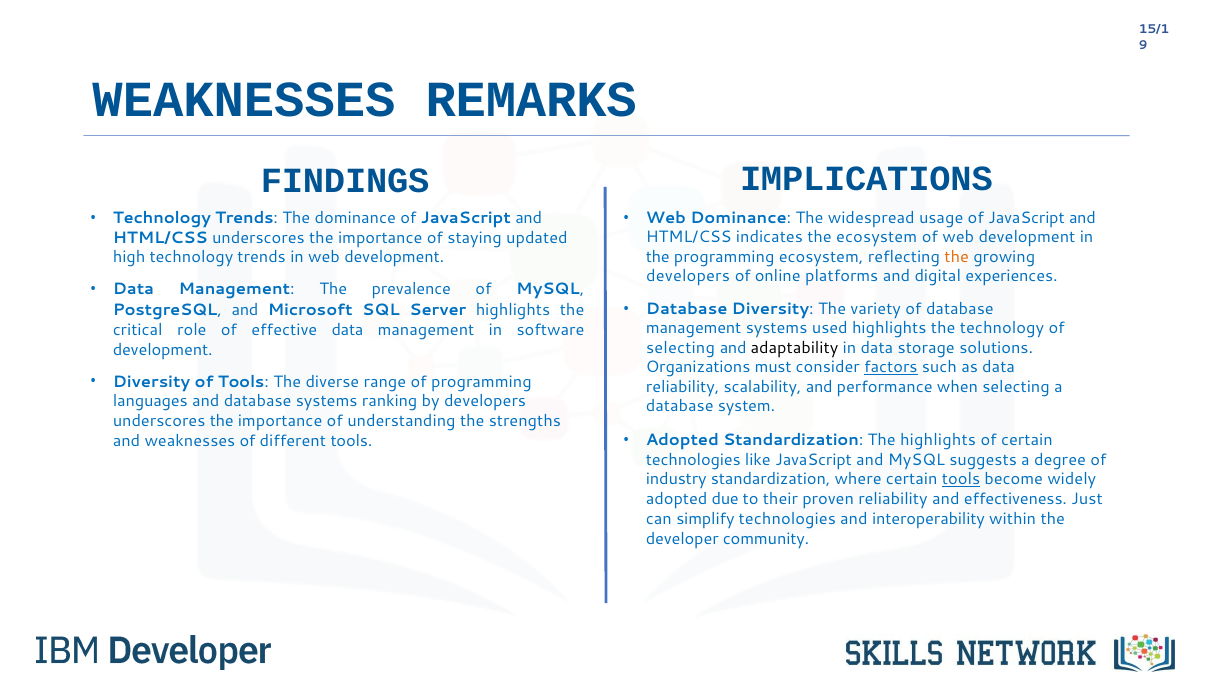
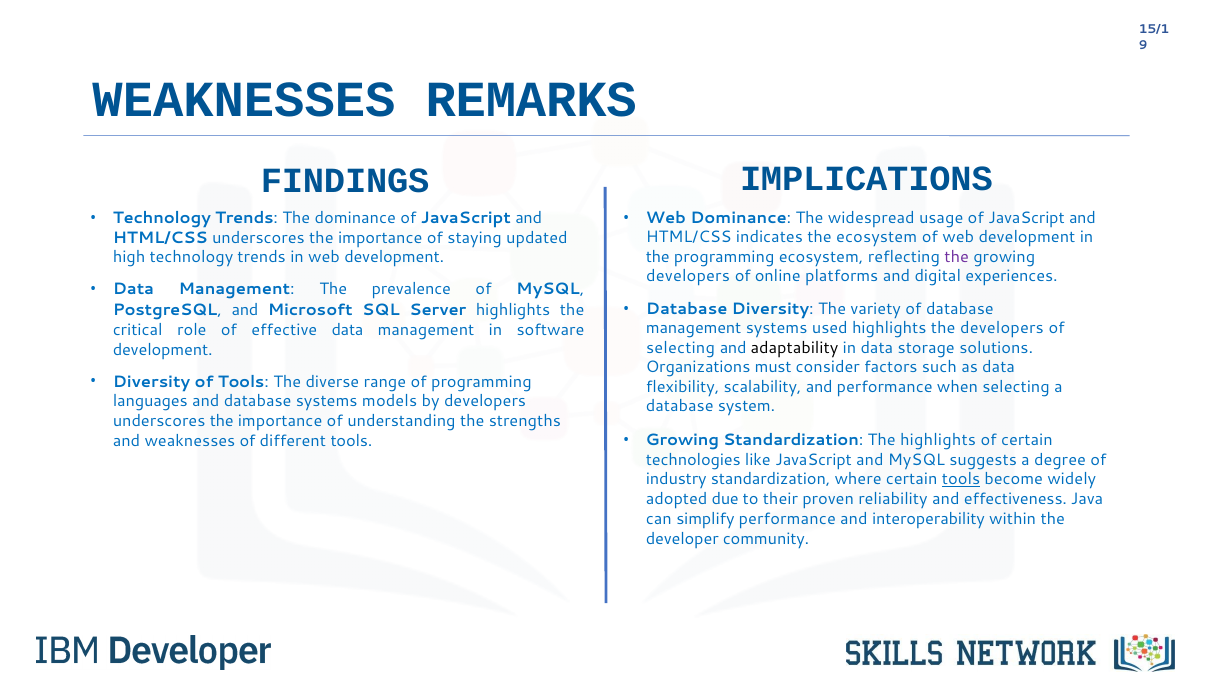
the colour: orange -> purple (957, 257)
the technology: technology -> developers (1002, 329)
factors underline: present -> none (891, 368)
reliability: reliability -> flexibility (683, 387)
ranking: ranking -> models (390, 402)
Adopted: Adopted -> Growing (682, 440)
Just: Just -> Java (1087, 499)
simplify technologies: technologies -> performance (787, 519)
